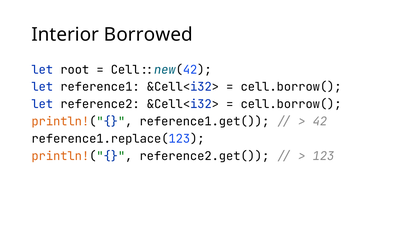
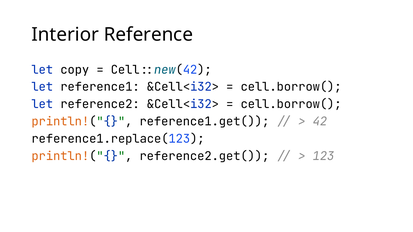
Borrowed: Borrowed -> Reference (148, 35)
root: root -> copy (75, 70)
